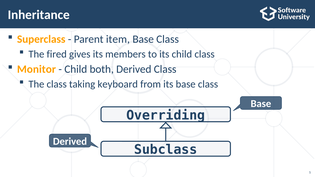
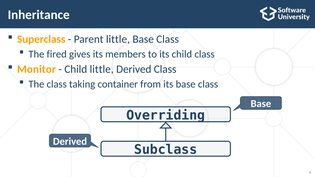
Parent item: item -> little (118, 39)
Child both: both -> little (102, 69)
keyboard: keyboard -> container (118, 84)
